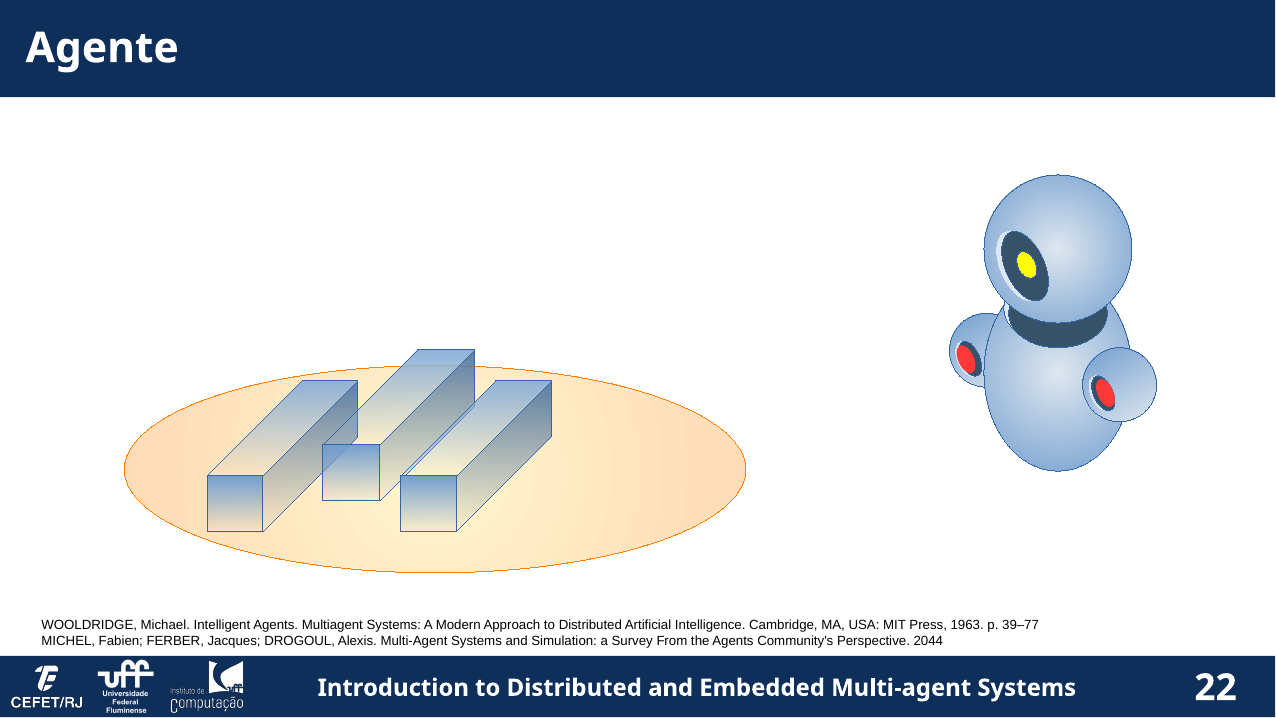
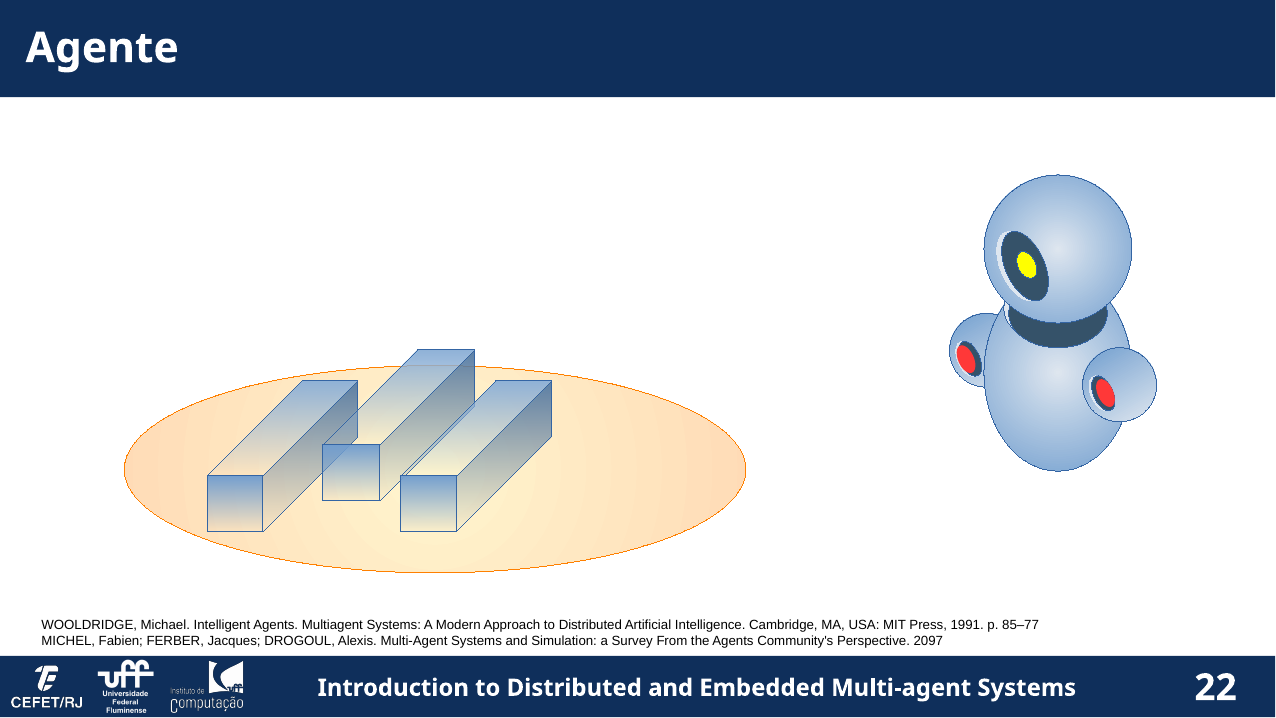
1963: 1963 -> 1991 (967, 625)
39–77: 39–77 -> 85–77 (1021, 625)
2044: 2044 -> 2097 (928, 641)
